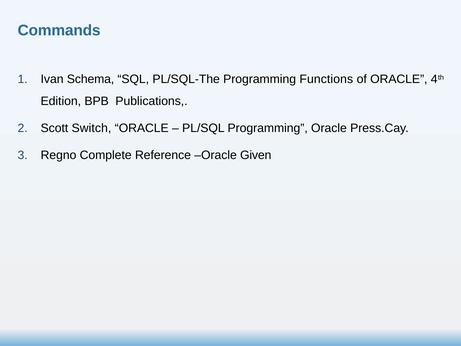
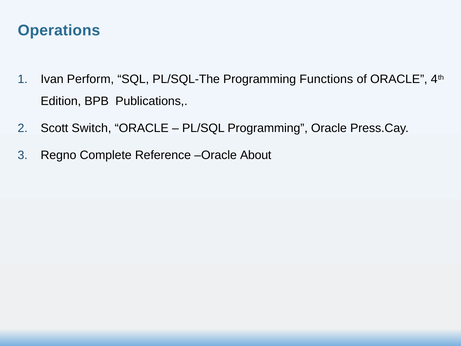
Commands: Commands -> Operations (59, 30)
Schema: Schema -> Perform (90, 79)
Given: Given -> About (256, 155)
